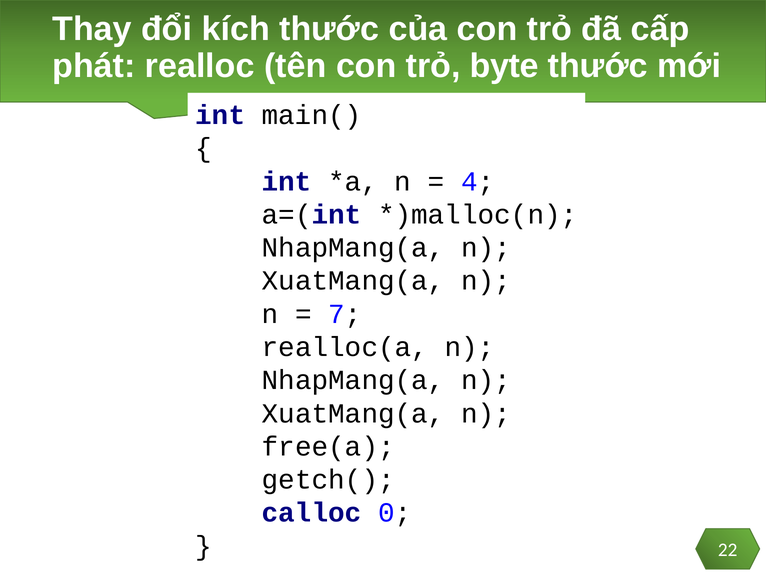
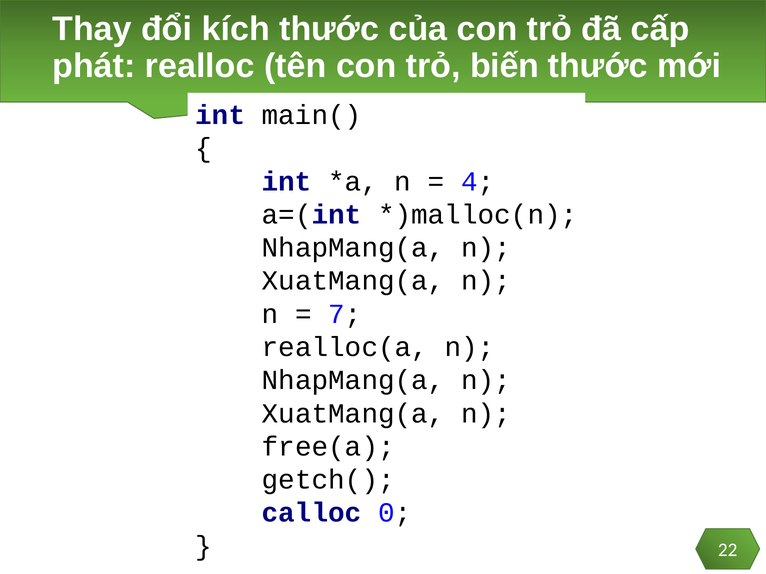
byte: byte -> biến (504, 66)
